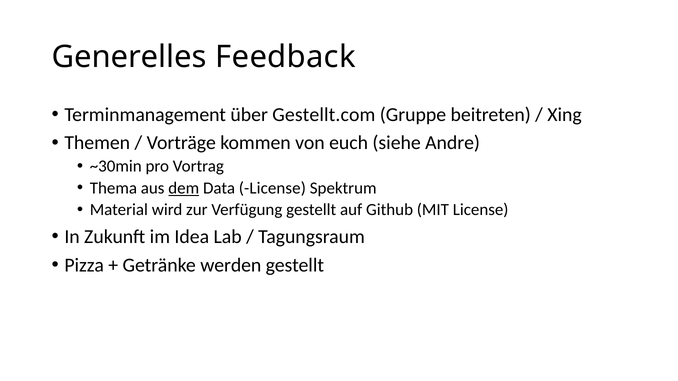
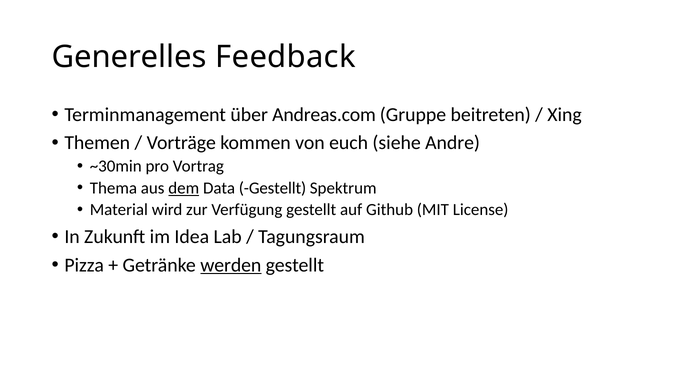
Gestellt.com: Gestellt.com -> Andreas.com (324, 115)
Data License: License -> Gestellt (273, 188)
werden underline: none -> present (231, 265)
